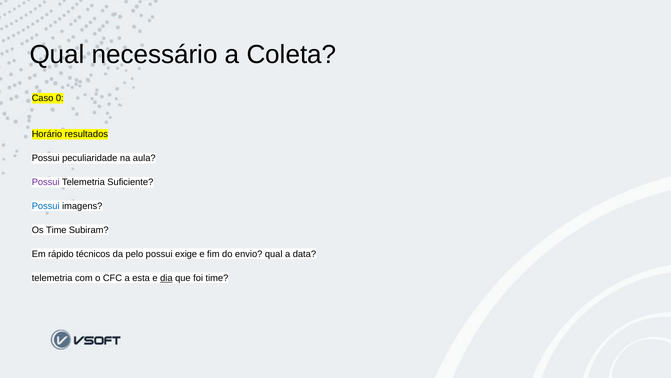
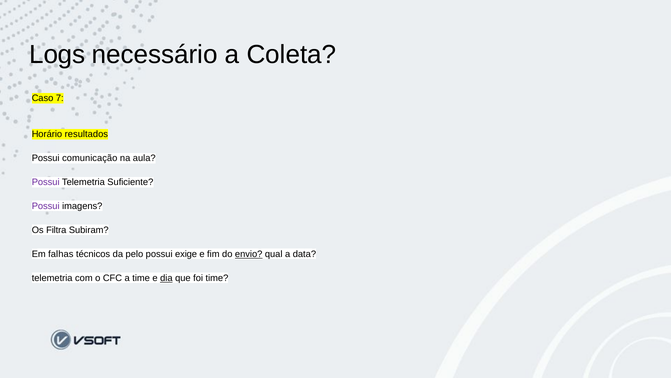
Qual: Qual -> Logs (57, 54)
0: 0 -> 7 (60, 98)
peculiaridade: peculiaridade -> comunicação (90, 158)
Possui colour: blue -> purple (46, 206)
Os Time: Time -> Filtra (56, 230)
rápido: rápido -> falhas (61, 254)
envio underline: none -> present (249, 254)
a esta: esta -> time (141, 278)
